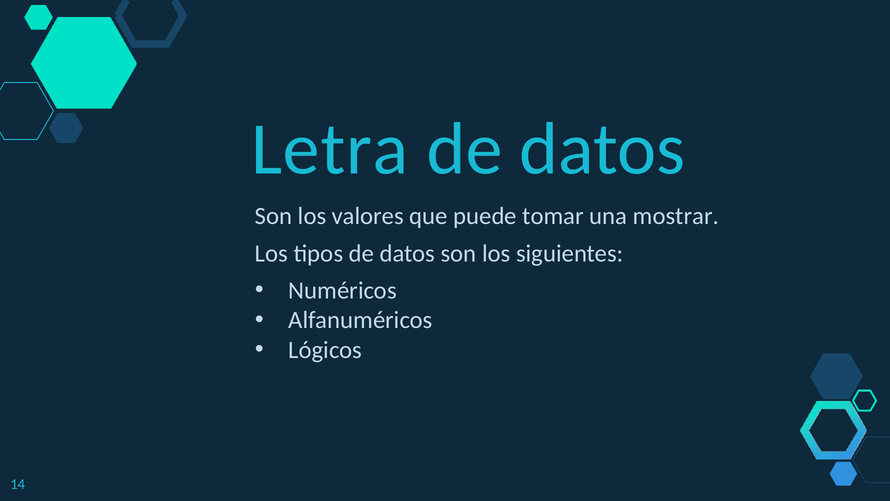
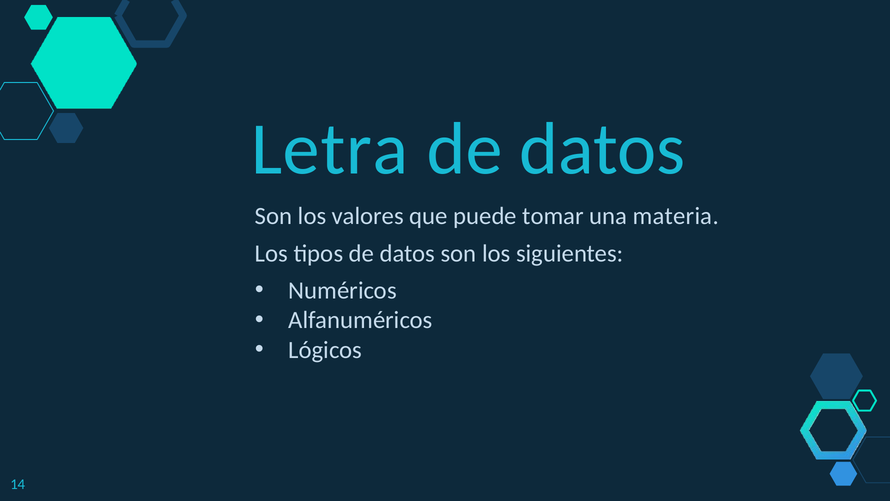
mostrar: mostrar -> materia (676, 216)
